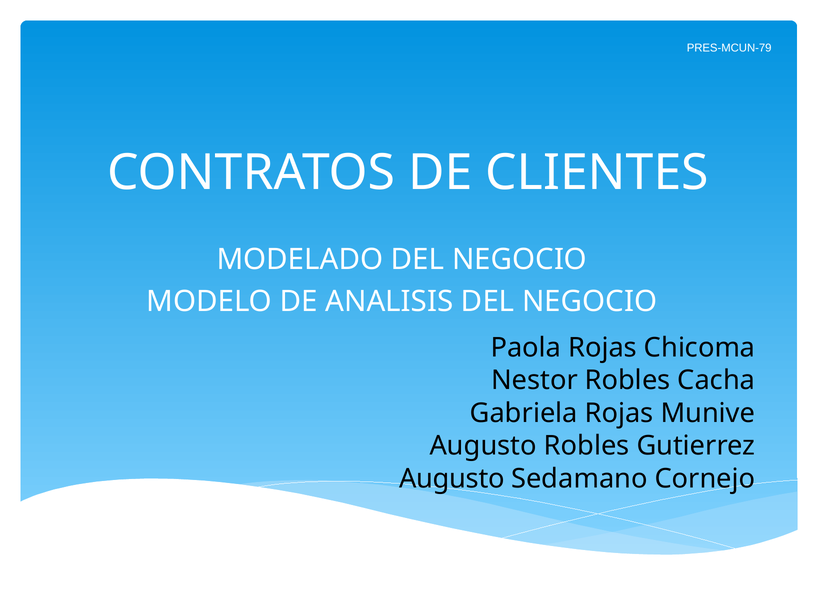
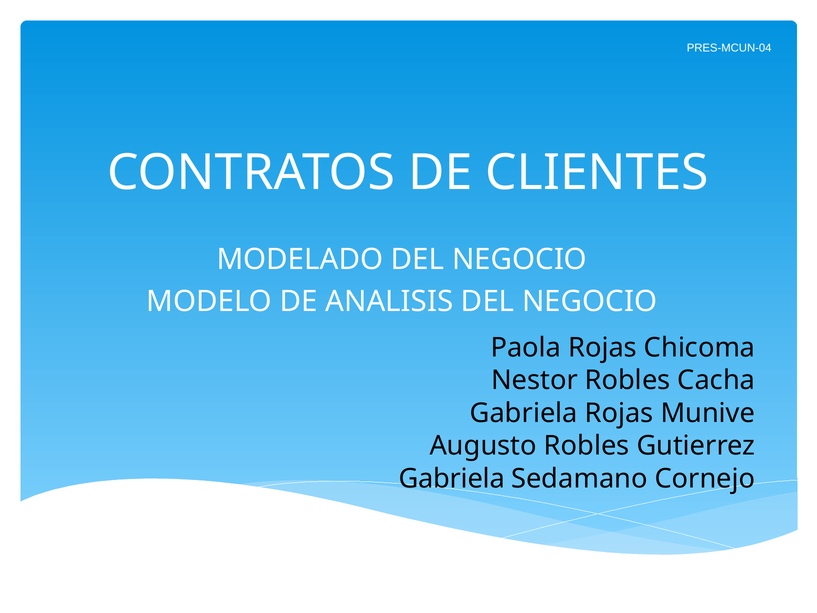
PRES-MCUN-79: PRES-MCUN-79 -> PRES-MCUN-04 (729, 48)
Augusto: Augusto -> Gabriela (452, 478)
